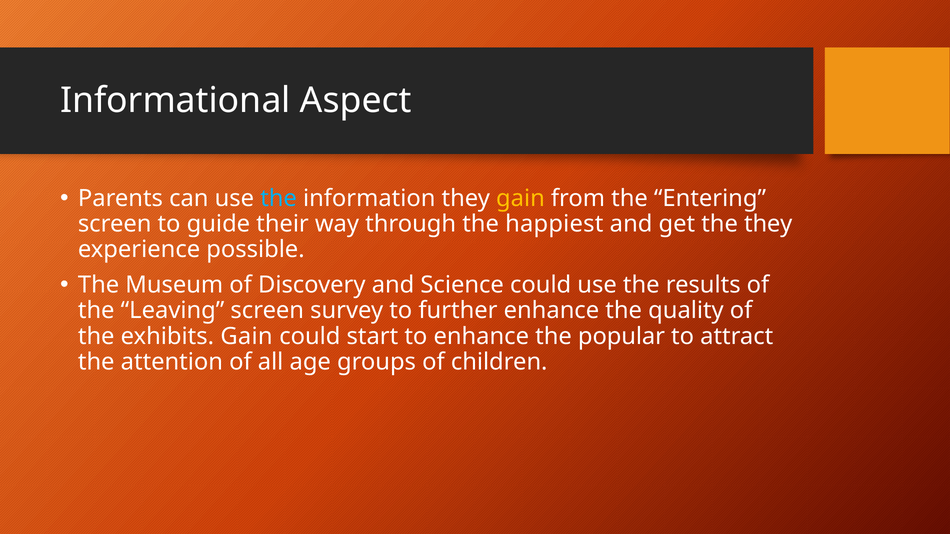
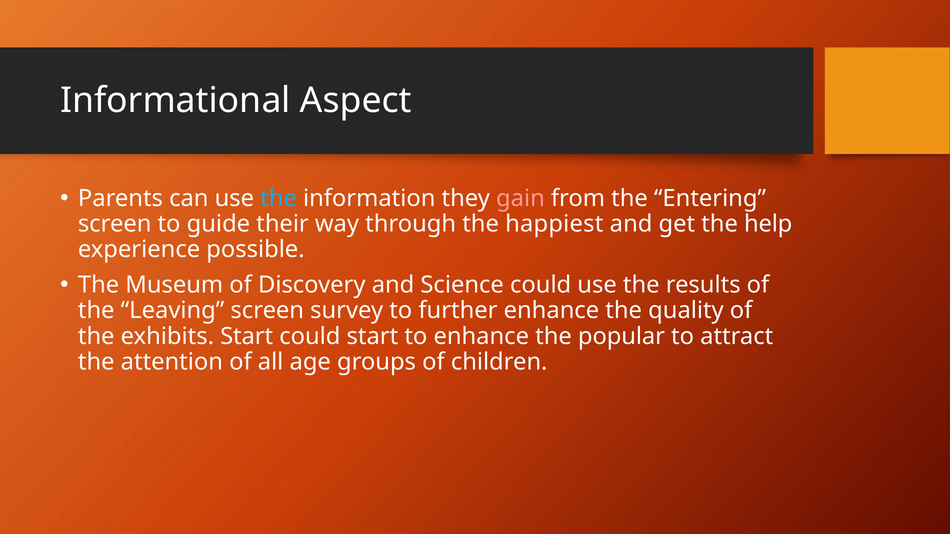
gain colour: yellow -> pink (520, 198)
the they: they -> help (768, 224)
exhibits Gain: Gain -> Start (247, 336)
